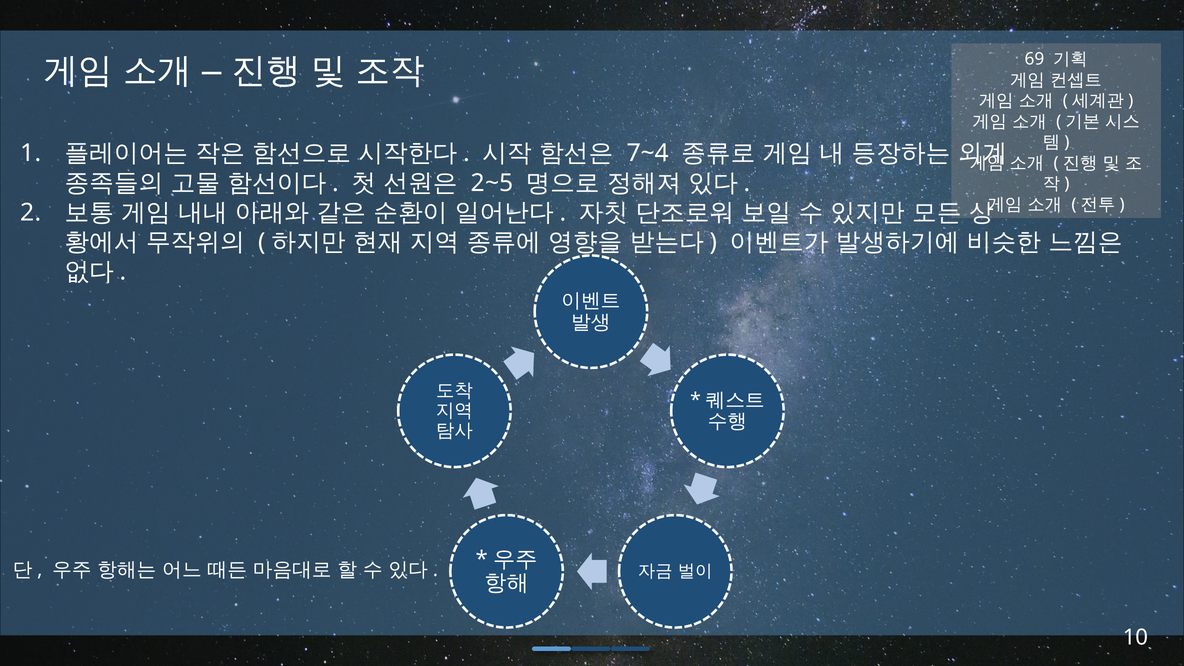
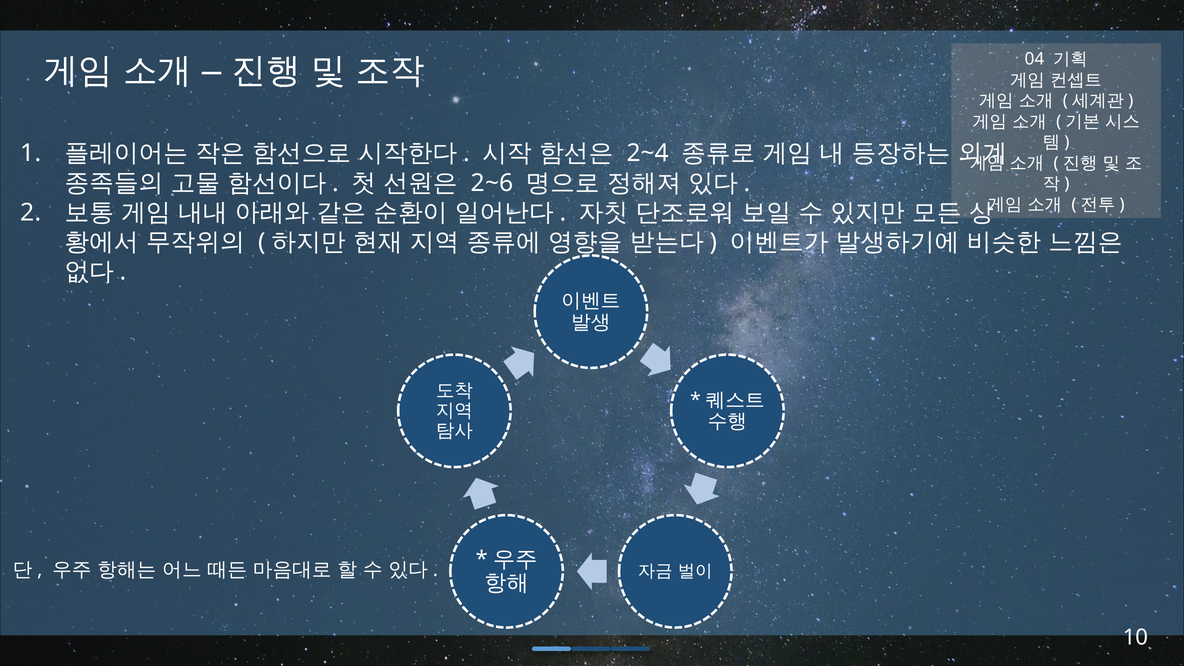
69: 69 -> 04 (1034, 59)
7~4: 7~4 -> 2~4 (648, 153)
2~5: 2~5 -> 2~6 (492, 183)
